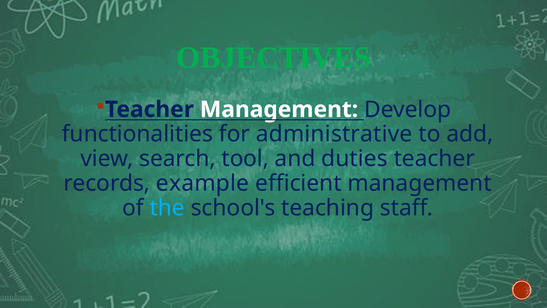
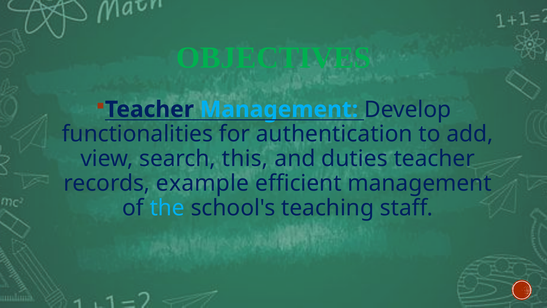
Management colour: white -> light blue (279, 109)
administrative: administrative -> authentication (334, 134)
tool: tool -> this (245, 159)
